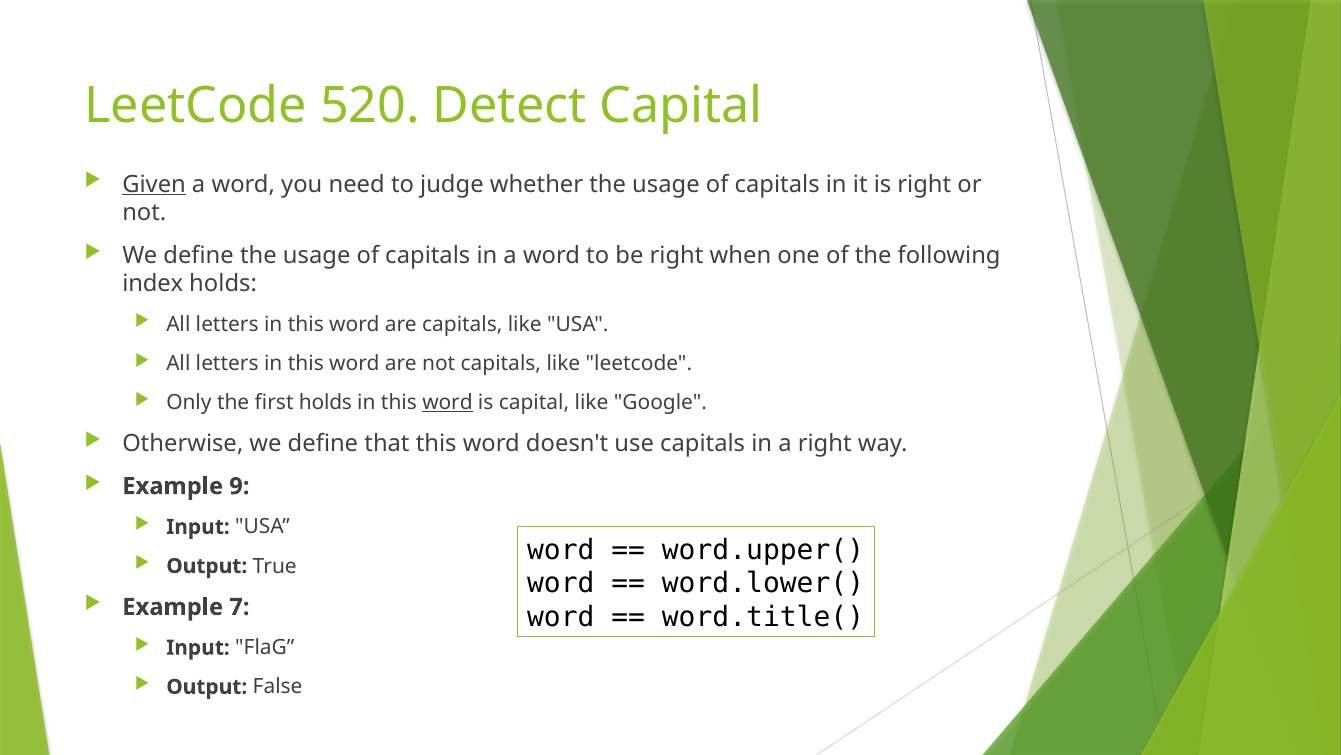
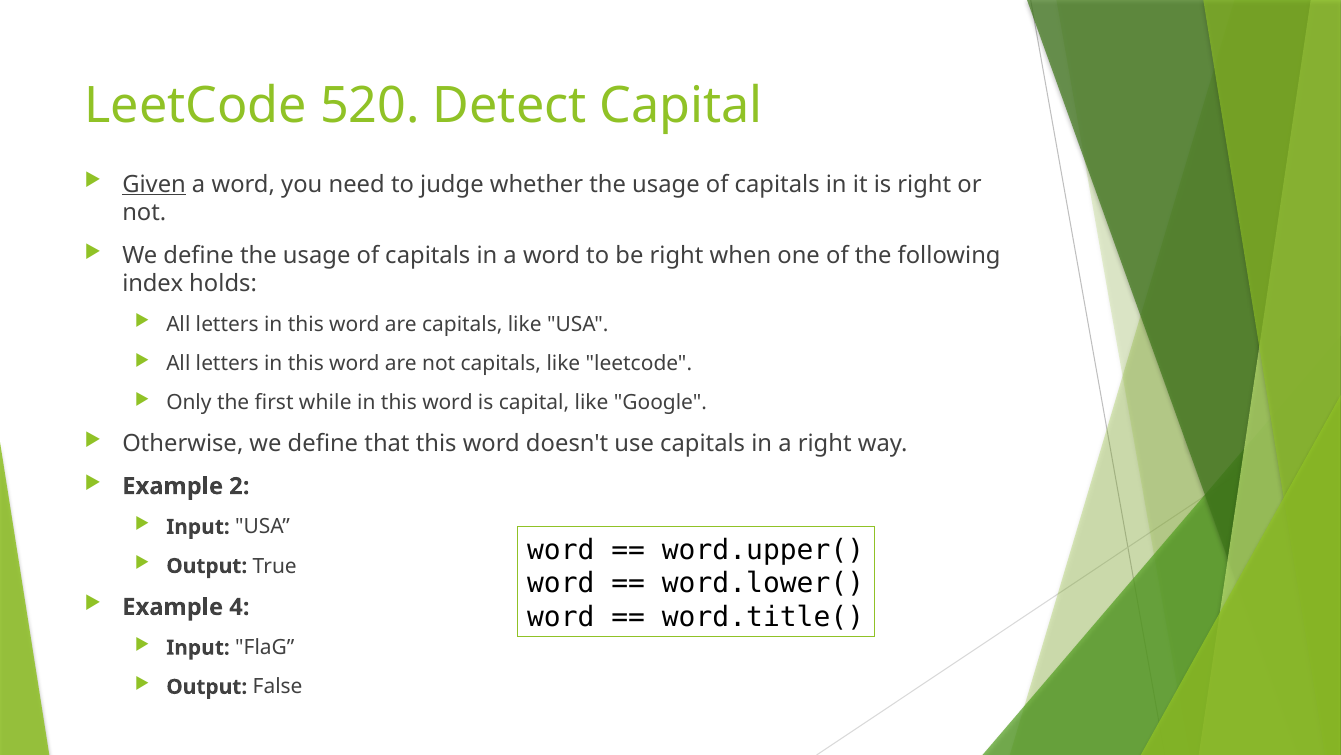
first holds: holds -> while (325, 402)
word underline: present -> none (447, 402)
9: 9 -> 2 (239, 486)
7: 7 -> 4 (239, 607)
